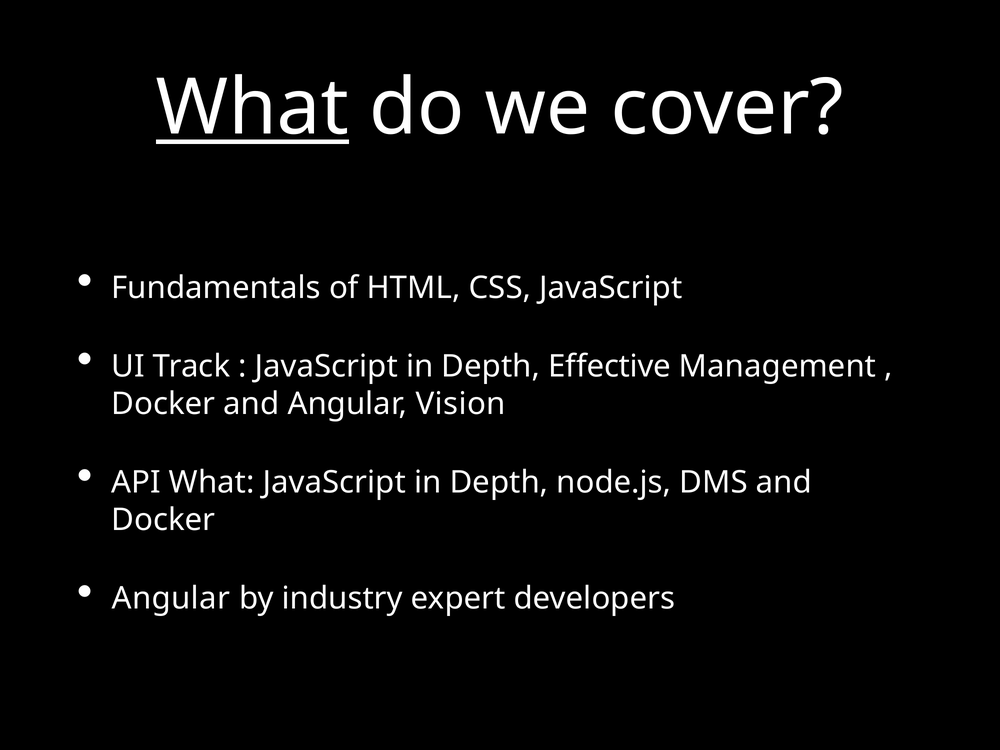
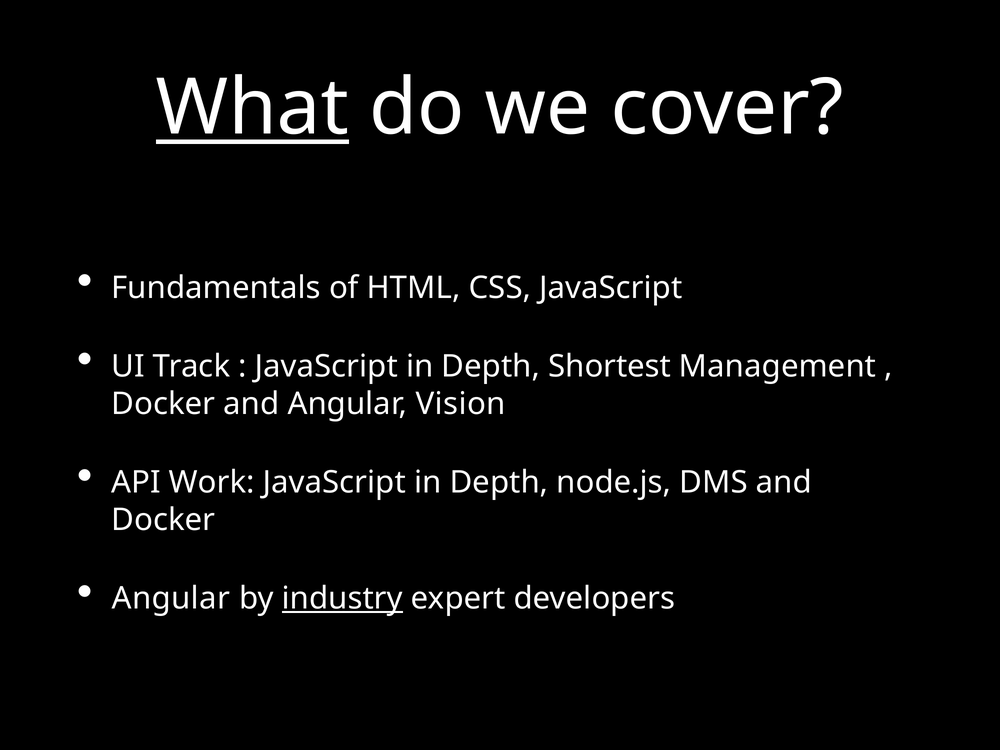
Effective: Effective -> Shortest (610, 366)
API What: What -> Work (212, 482)
industry underline: none -> present (342, 598)
